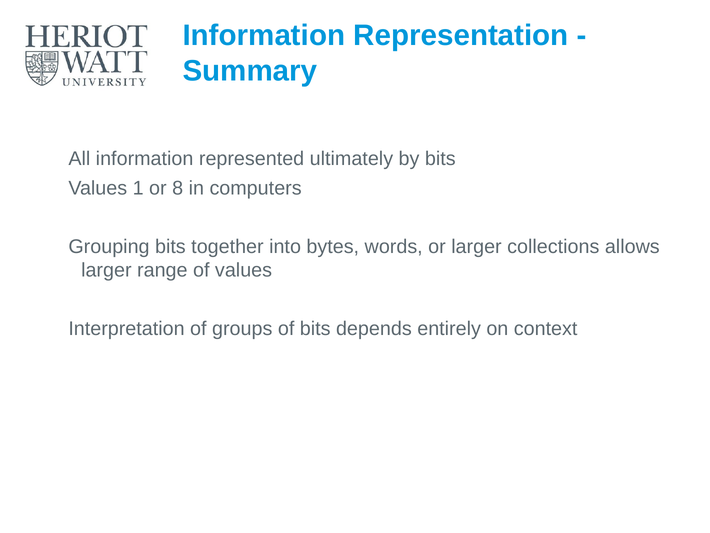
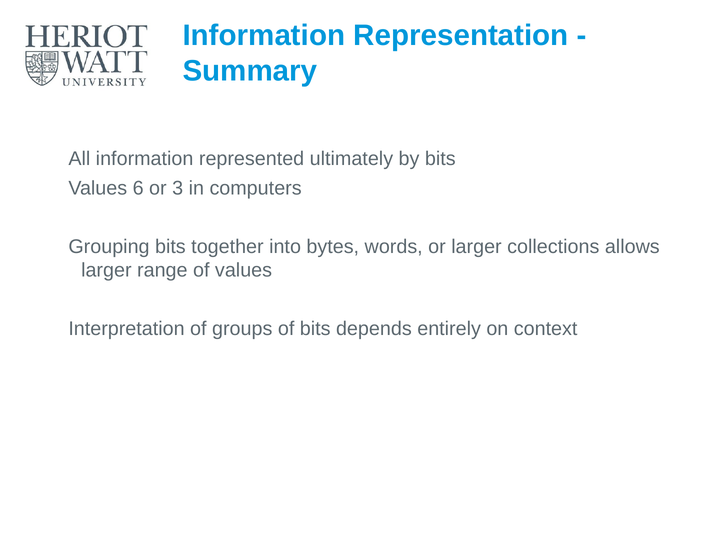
1: 1 -> 6 (138, 188)
8: 8 -> 3 (178, 188)
